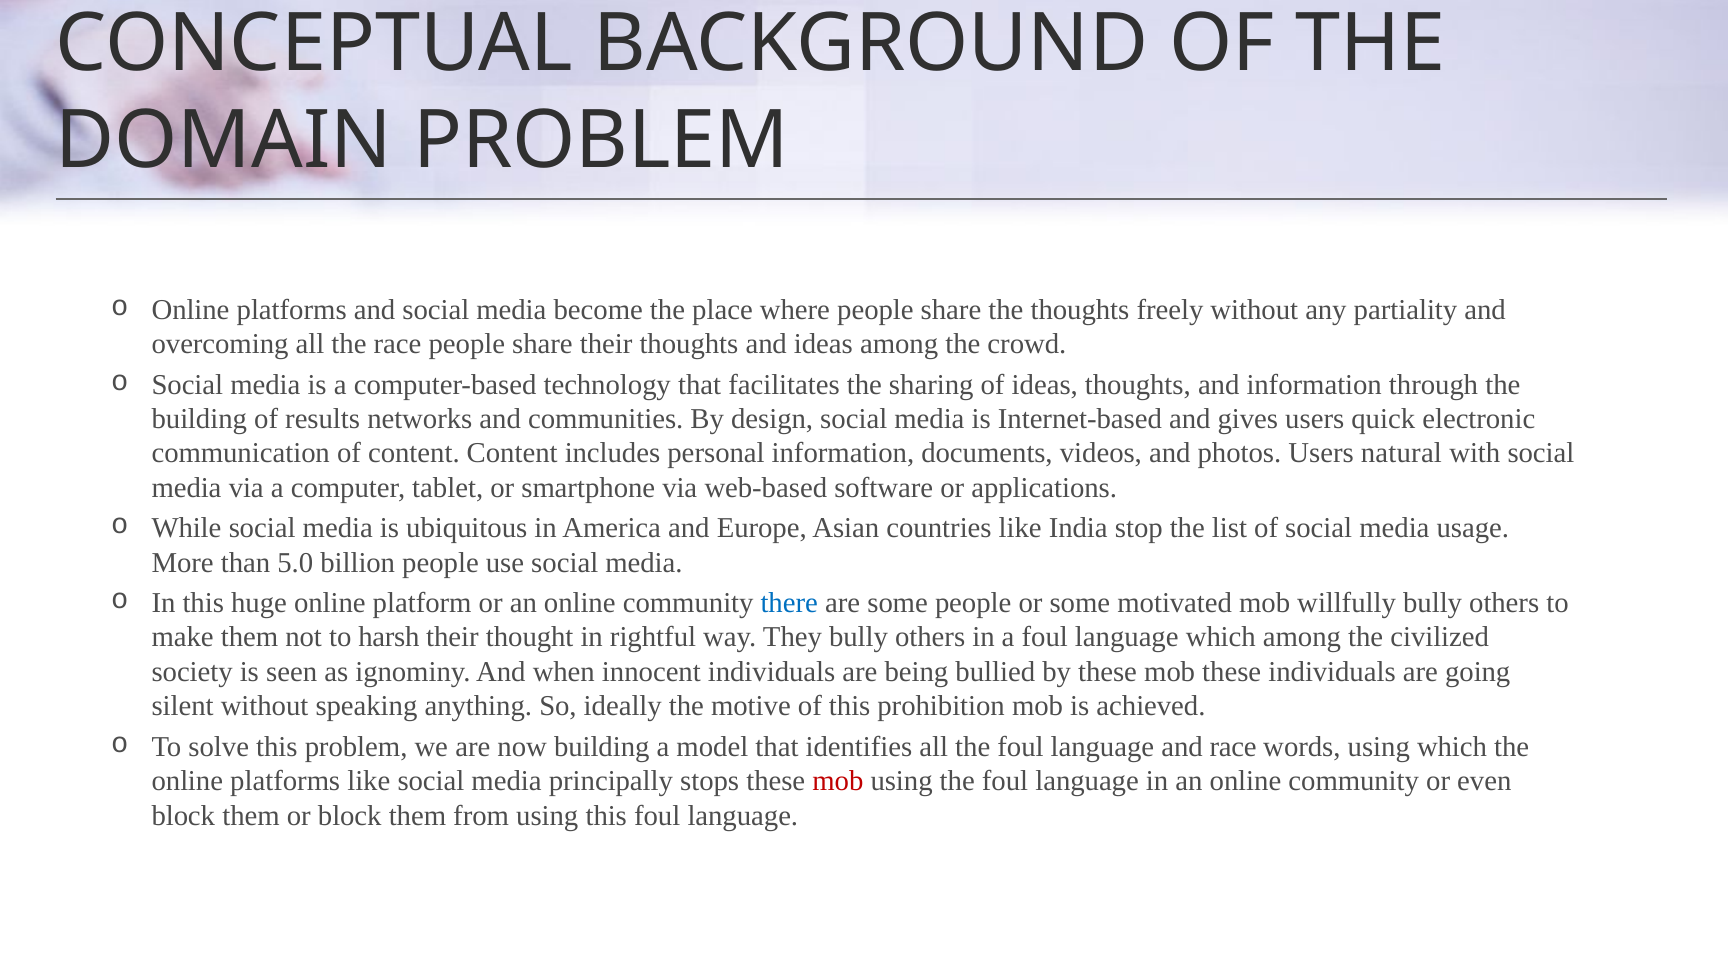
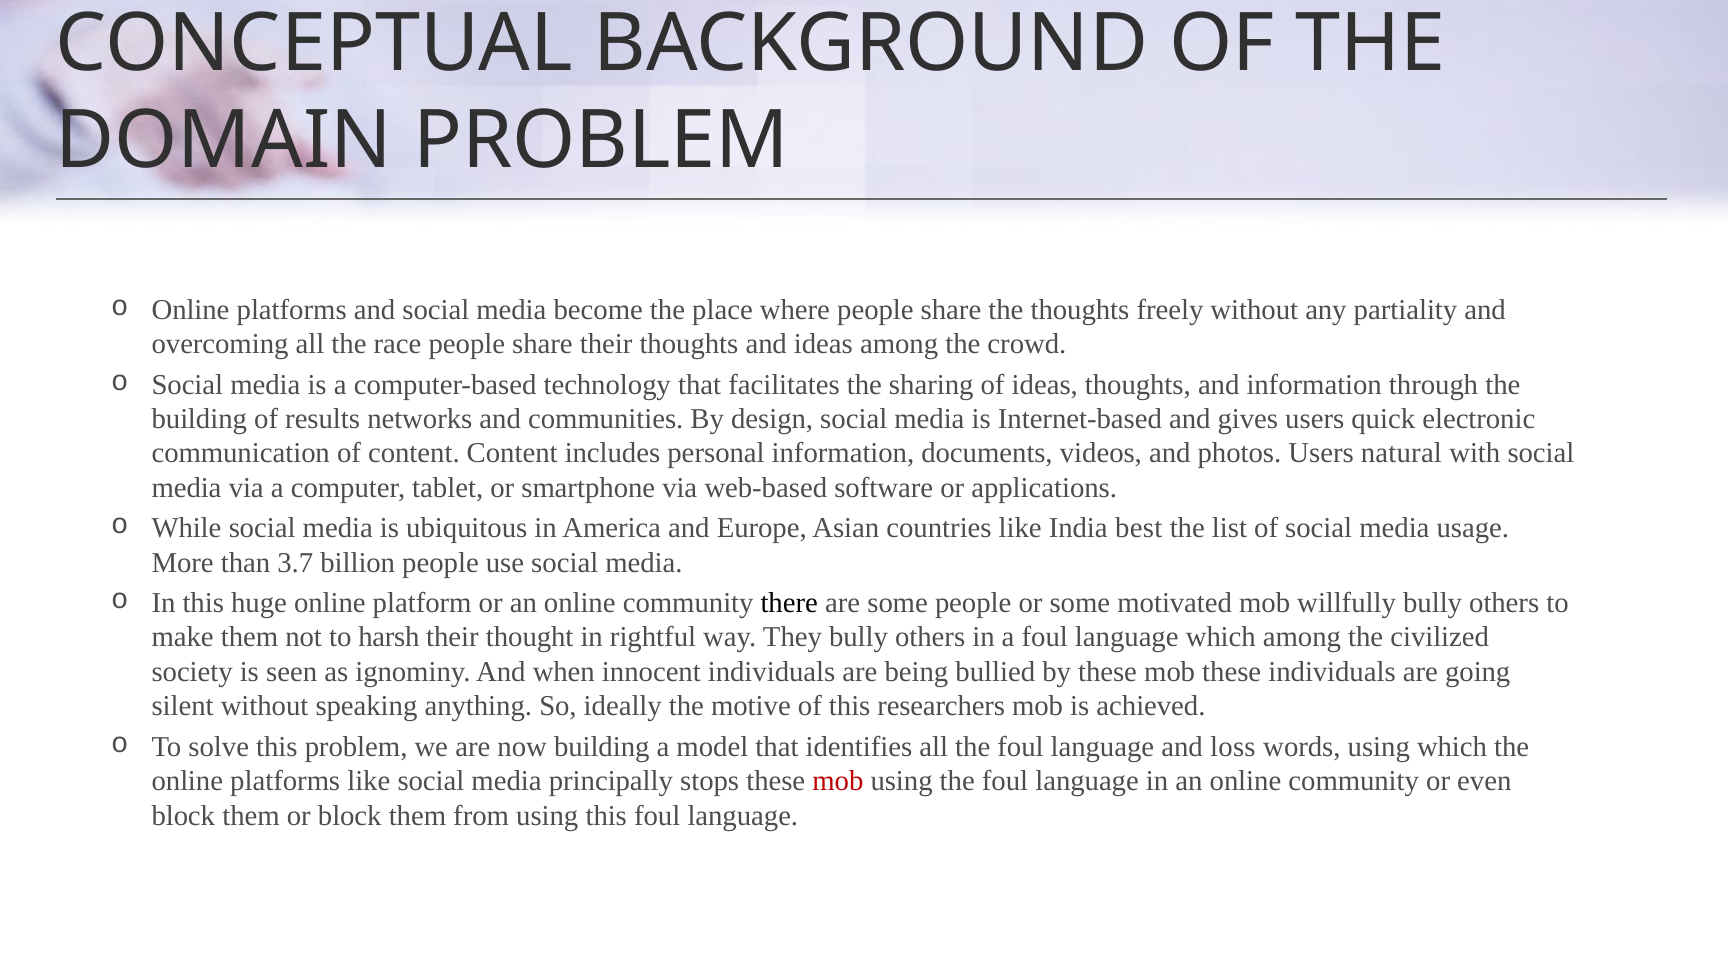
stop: stop -> best (1139, 528)
5.0: 5.0 -> 3.7 (295, 563)
there colour: blue -> black (789, 603)
prohibition: prohibition -> researchers (941, 706)
and race: race -> loss (1233, 747)
